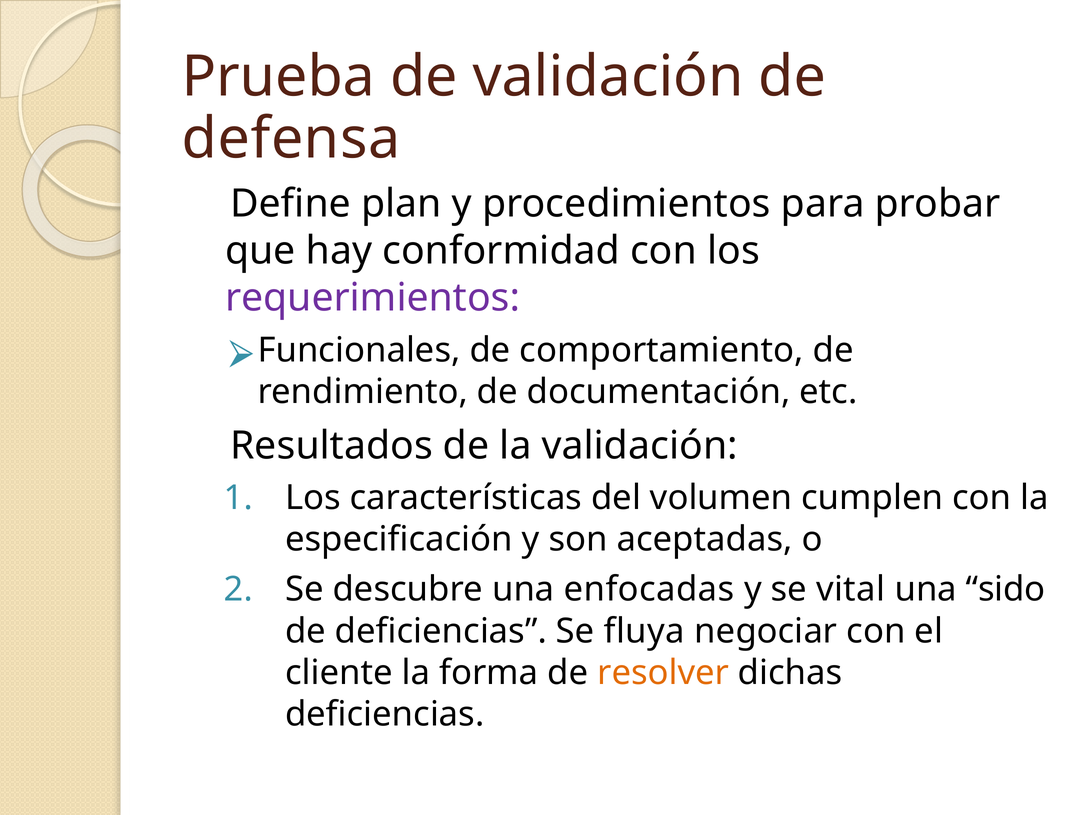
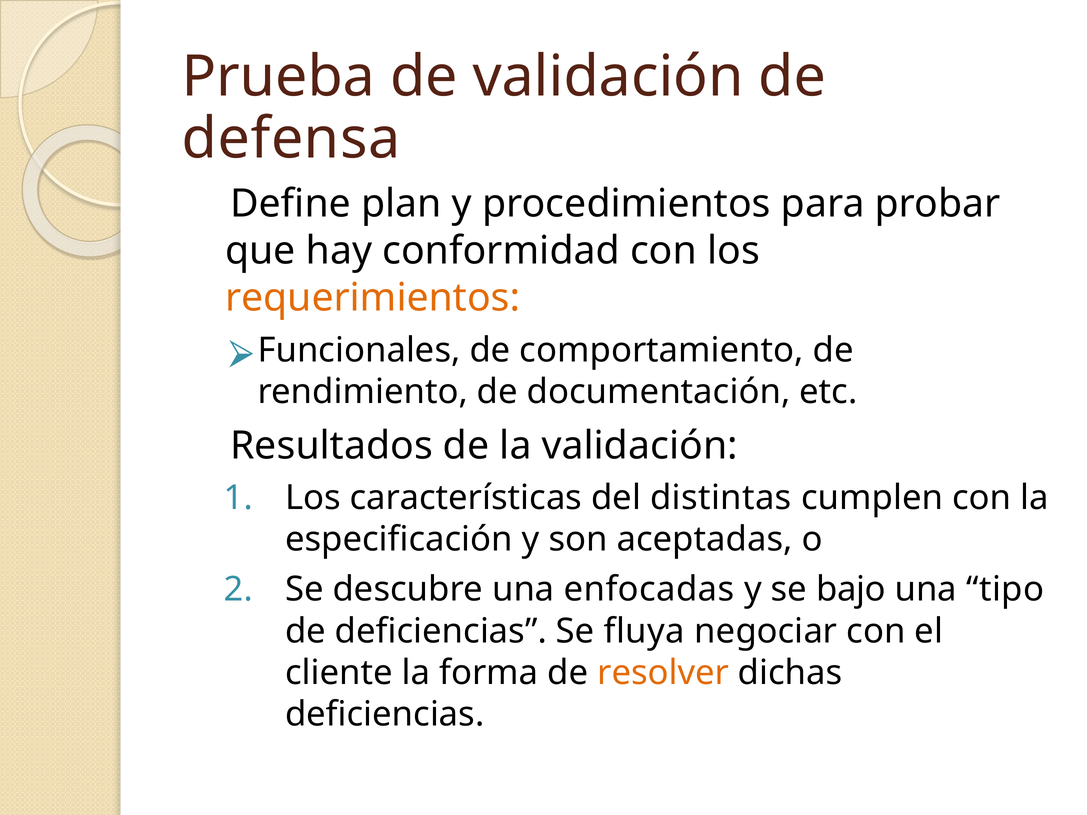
requerimientos colour: purple -> orange (373, 298)
volumen: volumen -> distintas (721, 498)
vital: vital -> bajo (851, 590)
sido: sido -> tipo (1005, 590)
